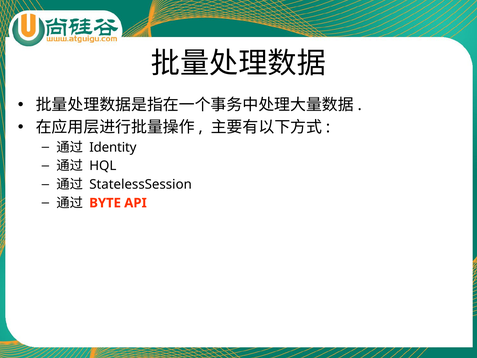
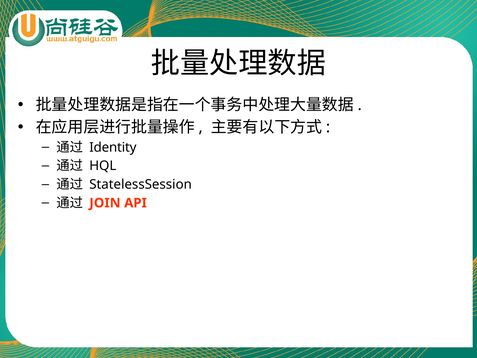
BYTE: BYTE -> JOIN (105, 203)
